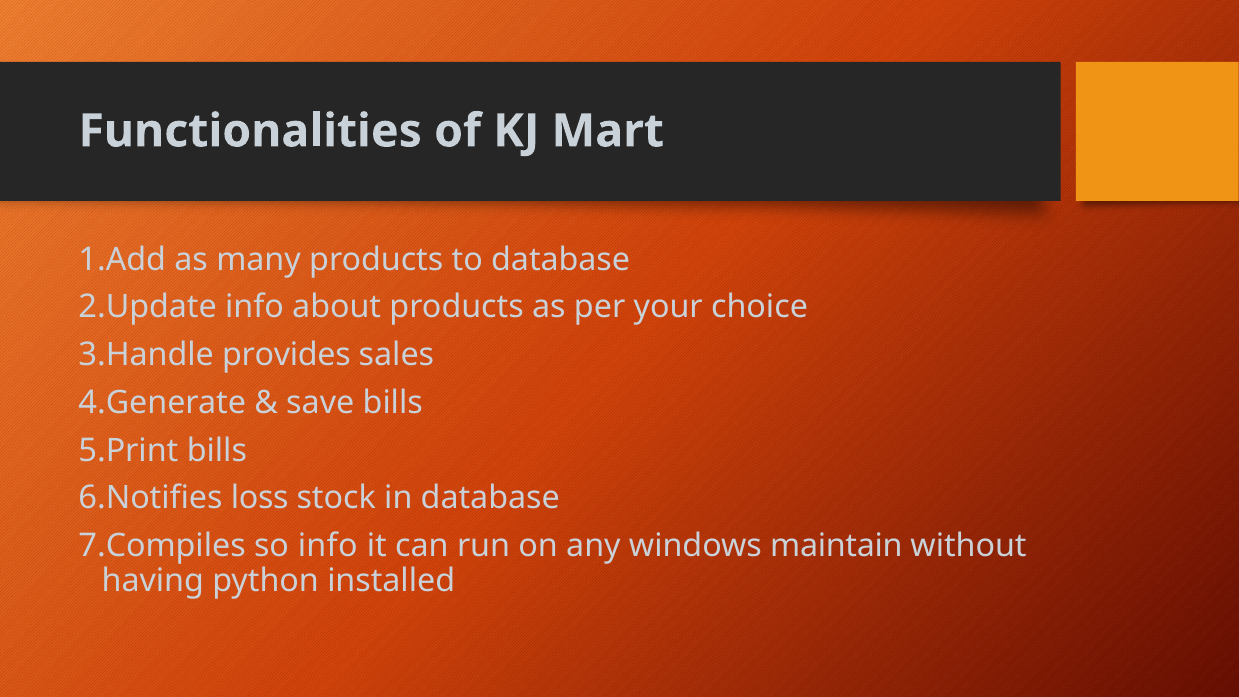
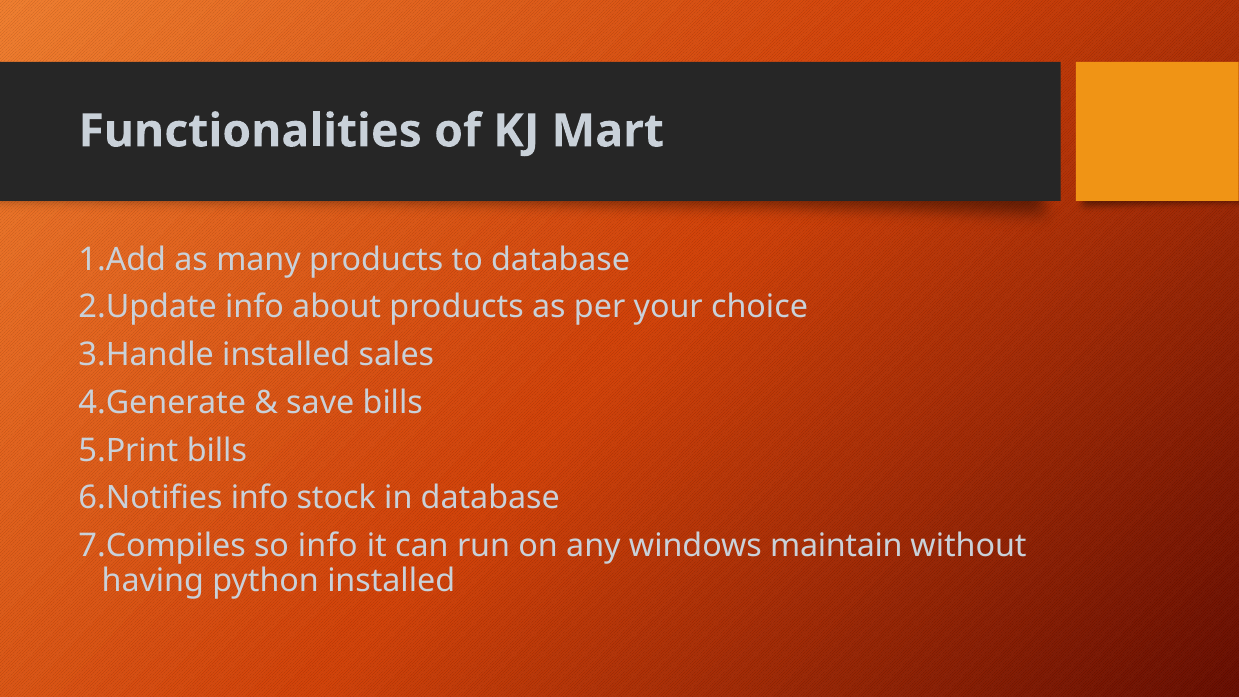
provides: provides -> installed (286, 355)
loss: loss -> info (260, 498)
